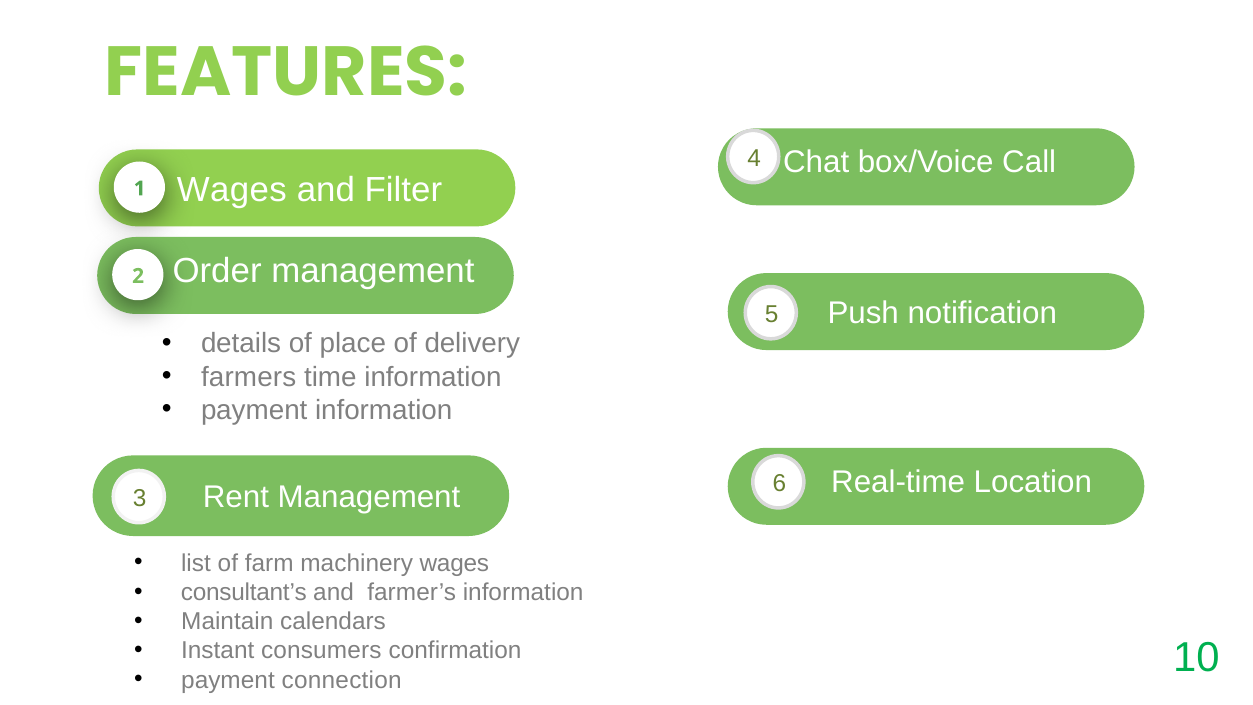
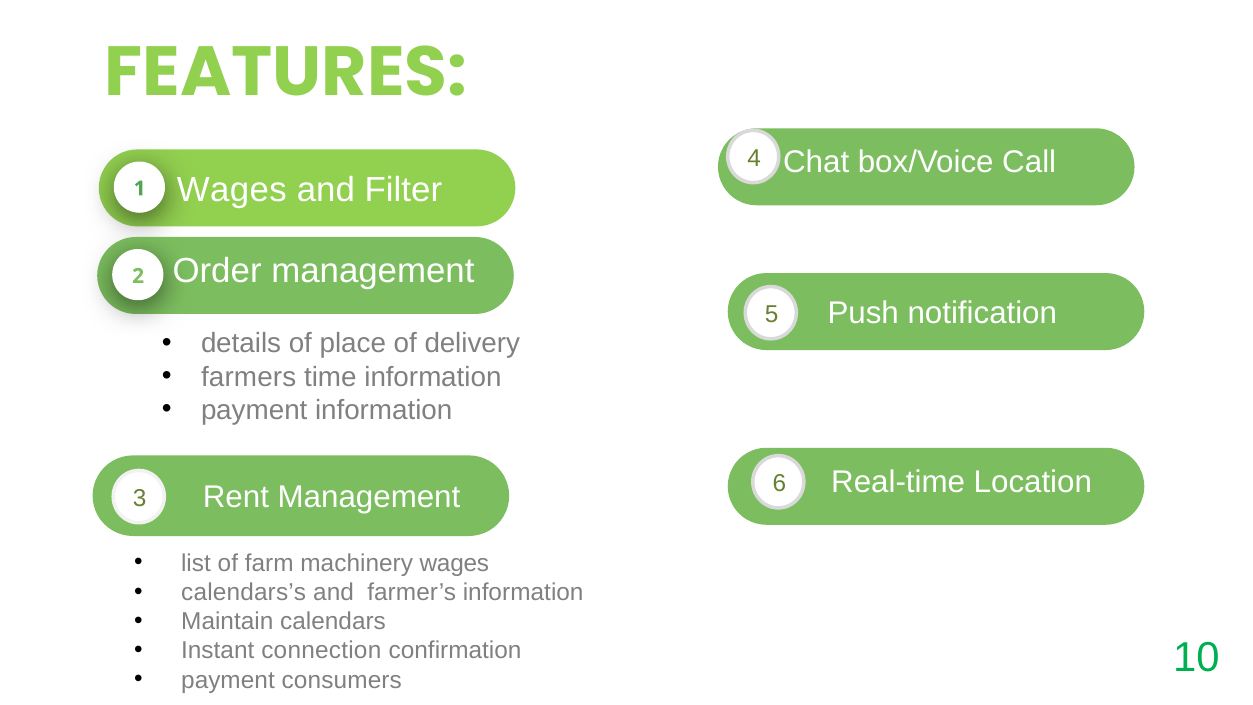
consultant’s: consultant’s -> calendars’s (244, 592)
consumers: consumers -> connection (321, 651)
connection: connection -> consumers (342, 680)
